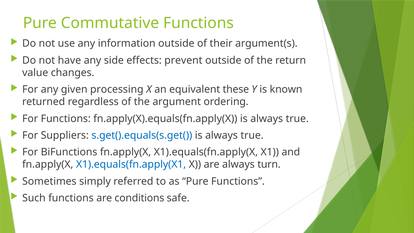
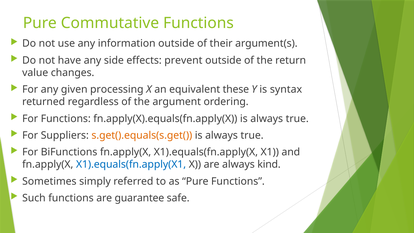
known: known -> syntax (286, 89)
s.get().equals(s.get( colour: blue -> orange (142, 135)
turn: turn -> kind (269, 164)
conditions: conditions -> guarantee (139, 198)
